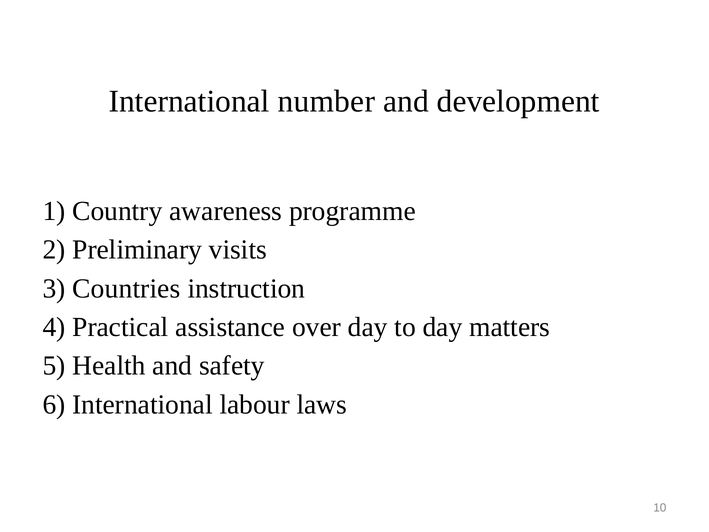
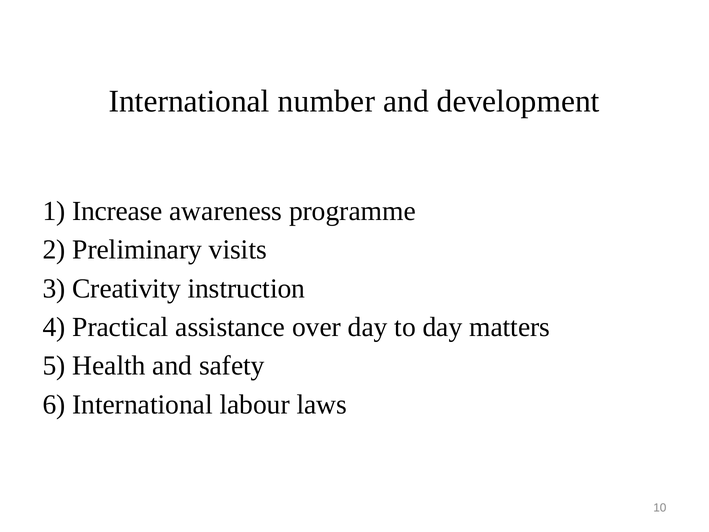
Country: Country -> Increase (117, 211)
Countries: Countries -> Creativity (127, 288)
